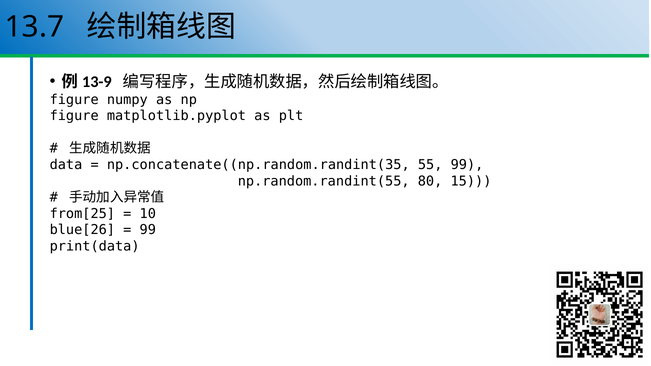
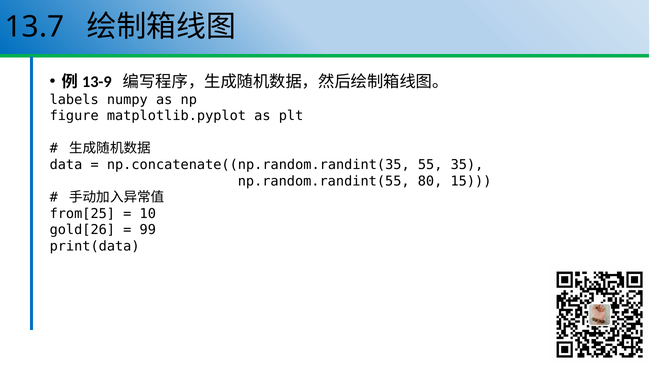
figure: figure -> labels (74, 100)
55 99: 99 -> 35 (467, 165)
blue[26: blue[26 -> gold[26 (82, 230)
